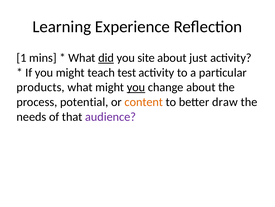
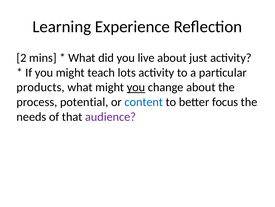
1: 1 -> 2 (21, 58)
did underline: present -> none (106, 58)
site: site -> live (146, 58)
test: test -> lots (127, 72)
content colour: orange -> blue (144, 102)
draw: draw -> focus (225, 102)
